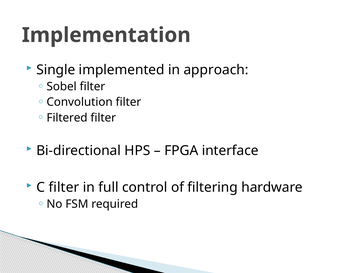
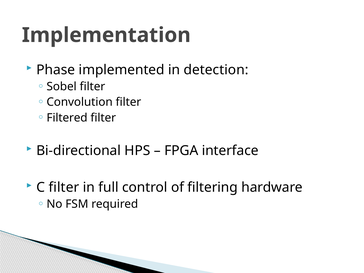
Single: Single -> Phase (56, 70)
approach: approach -> detection (216, 70)
